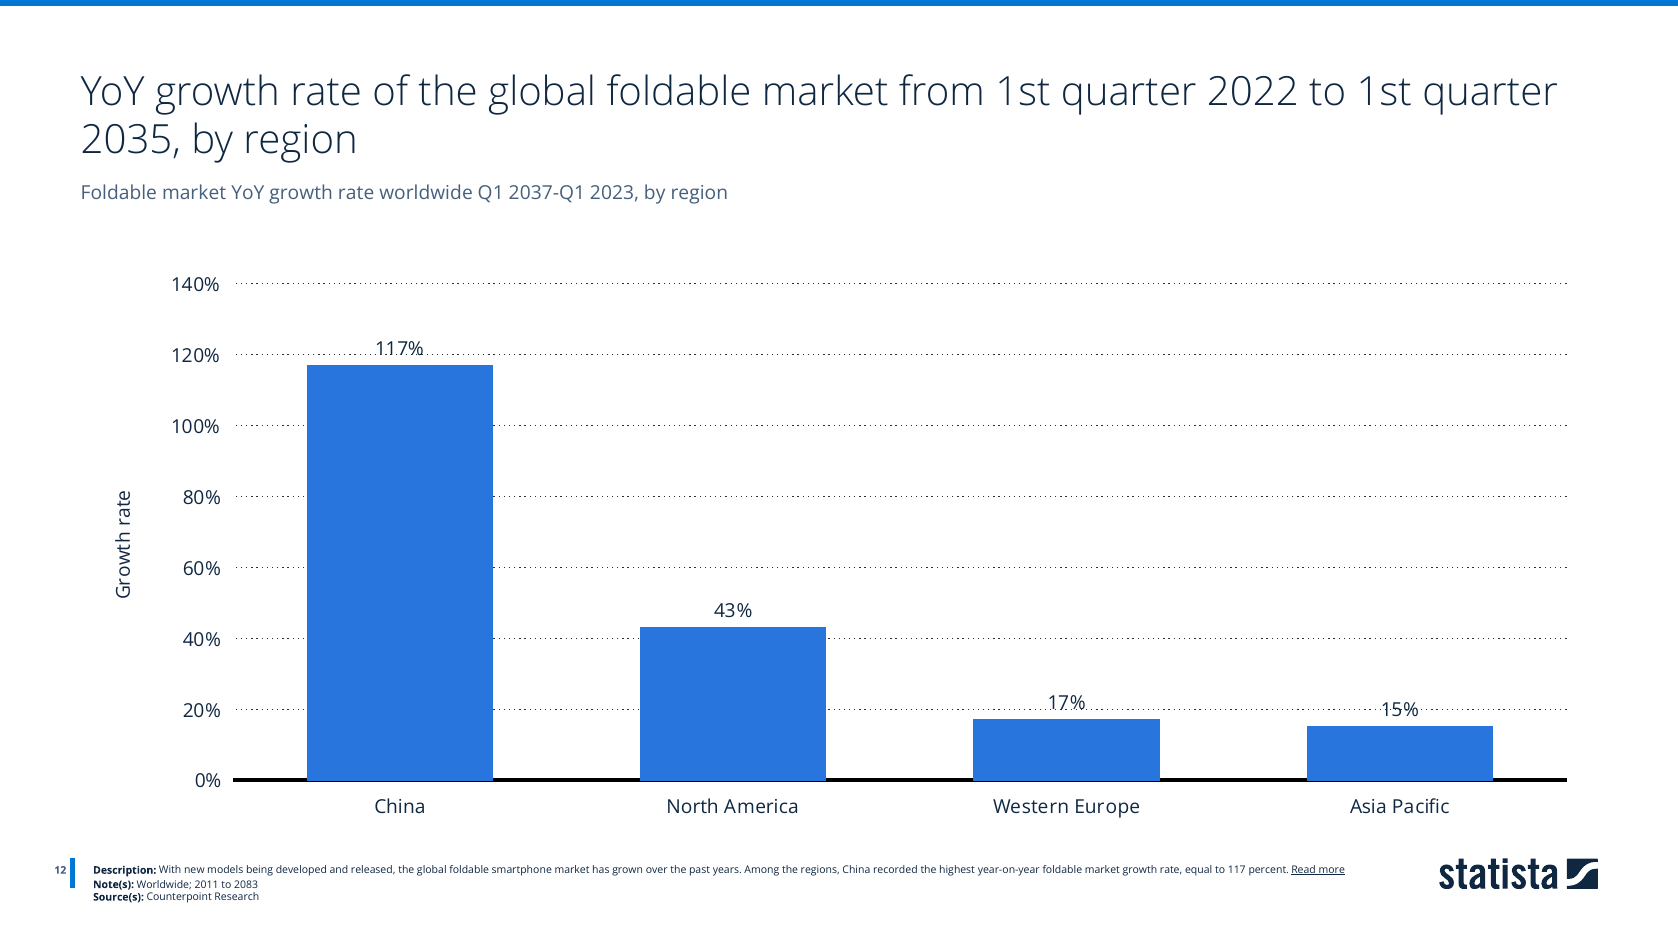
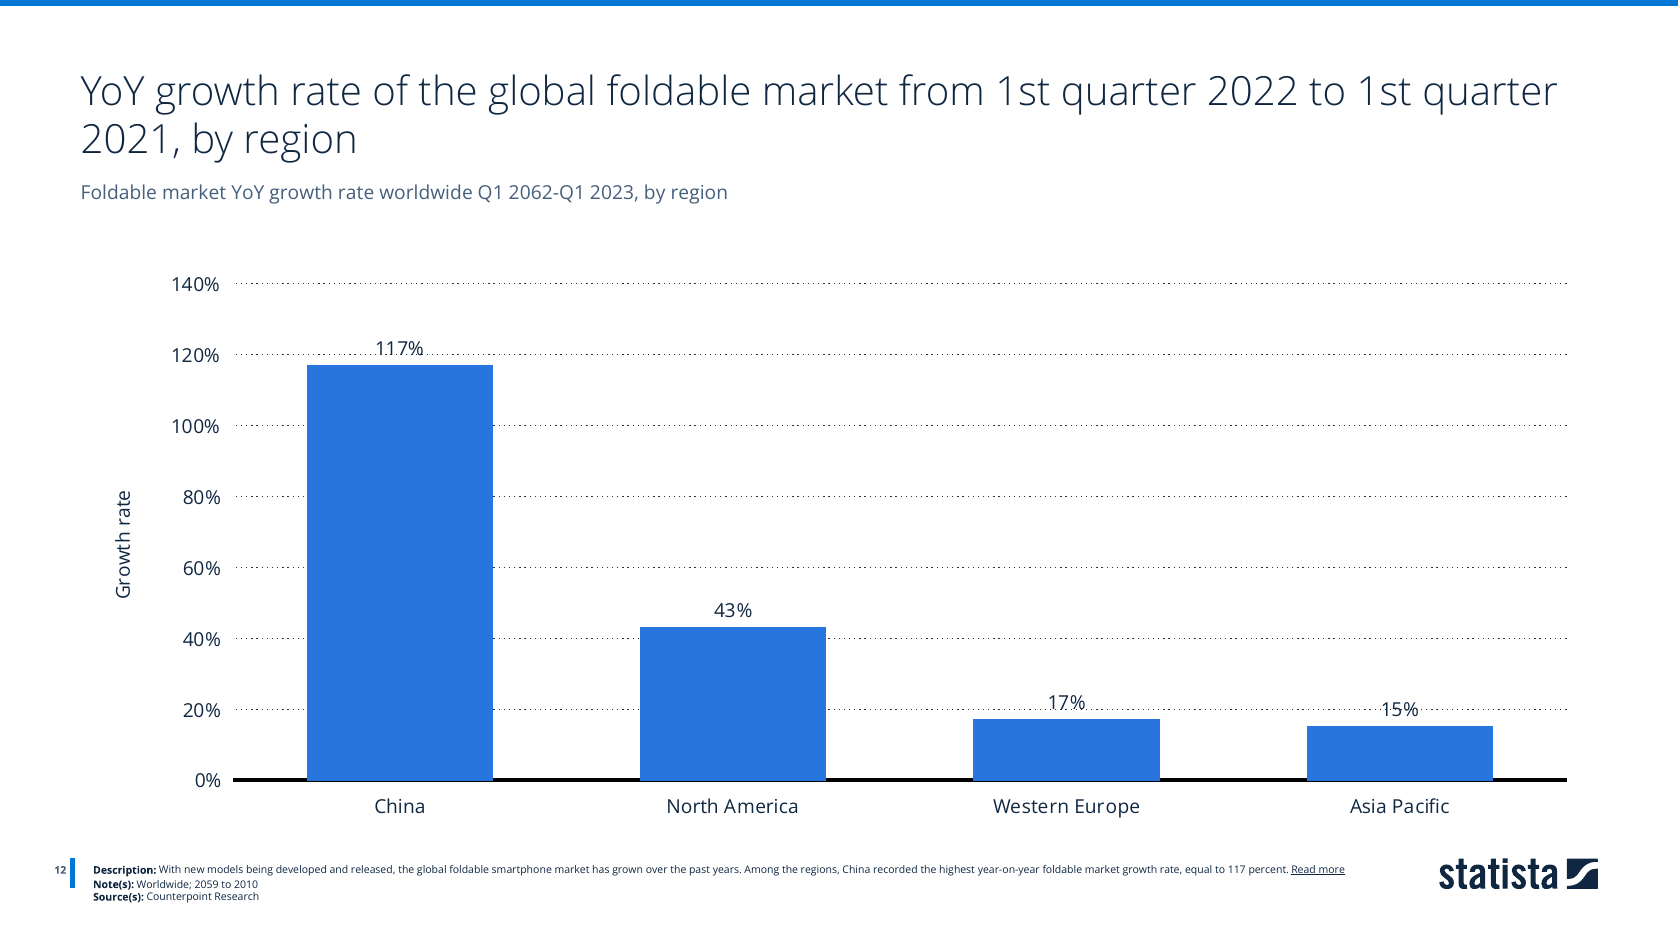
2035: 2035 -> 2021 (131, 140)
2037-Q1: 2037-Q1 -> 2062-Q1 (547, 193)
2011: 2011 -> 2059 (207, 884)
2083: 2083 -> 2010 (246, 884)
